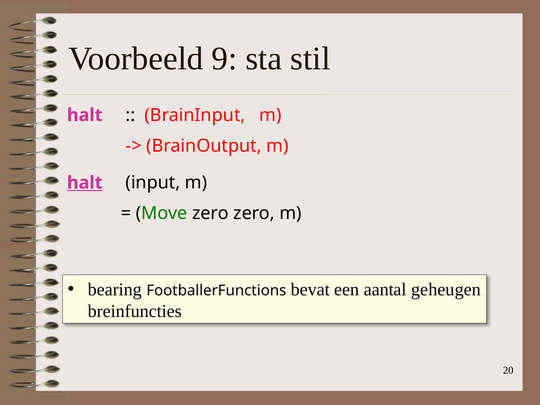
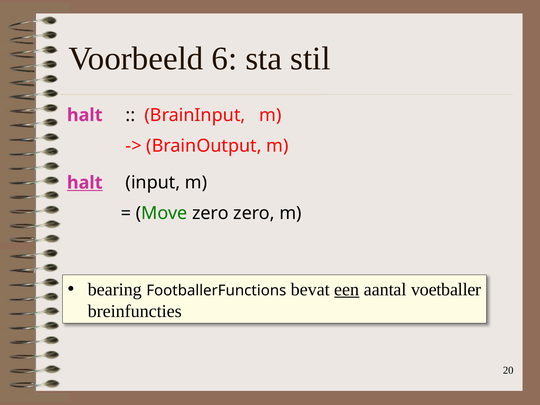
9: 9 -> 6 (224, 59)
een underline: none -> present (347, 289)
geheugen: geheugen -> voetballer (446, 289)
